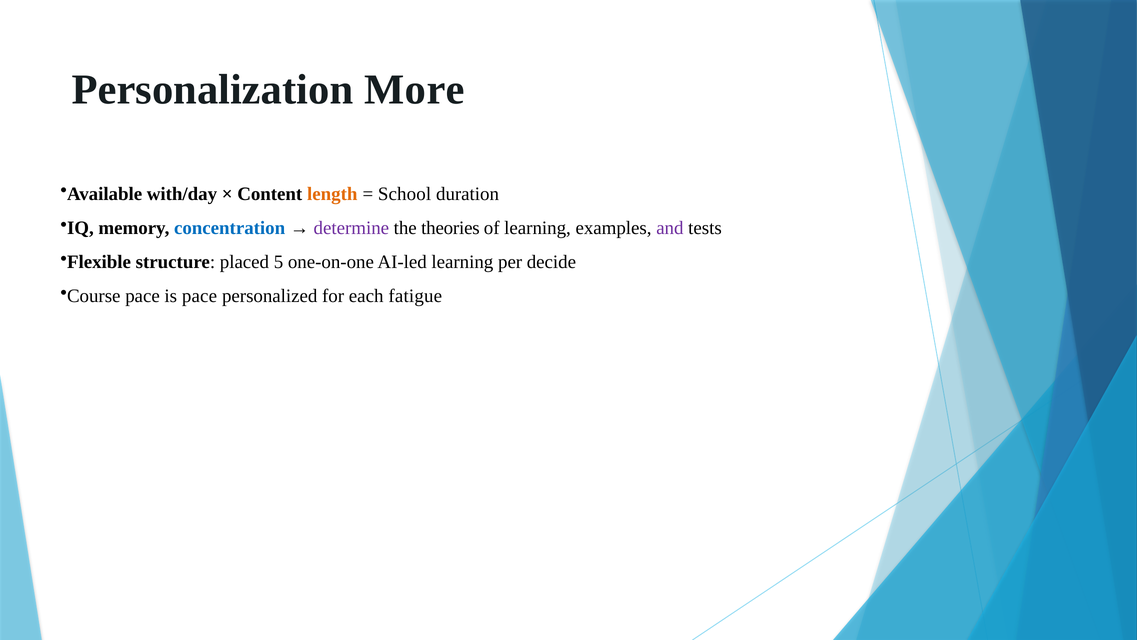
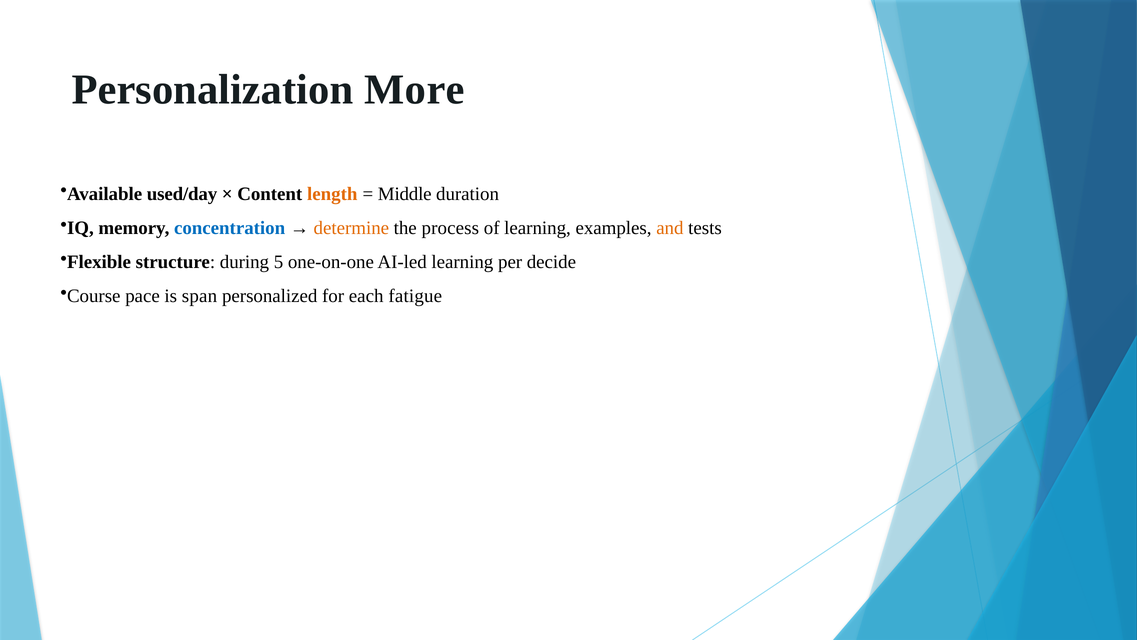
with/day: with/day -> used/day (182, 194)
School: School -> Middle (405, 194)
determine colour: purple -> orange (351, 228)
theories: theories -> process (450, 228)
and colour: purple -> orange (670, 228)
placed: placed -> during (244, 262)
is pace: pace -> span (199, 296)
